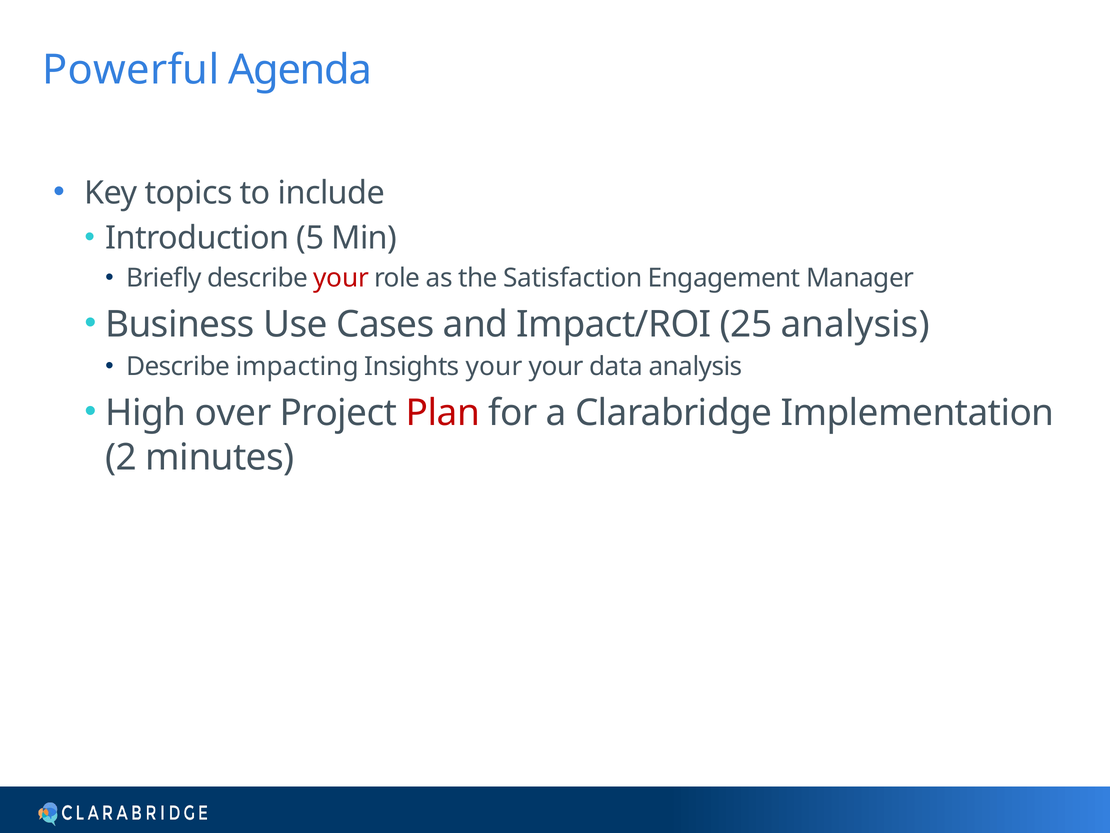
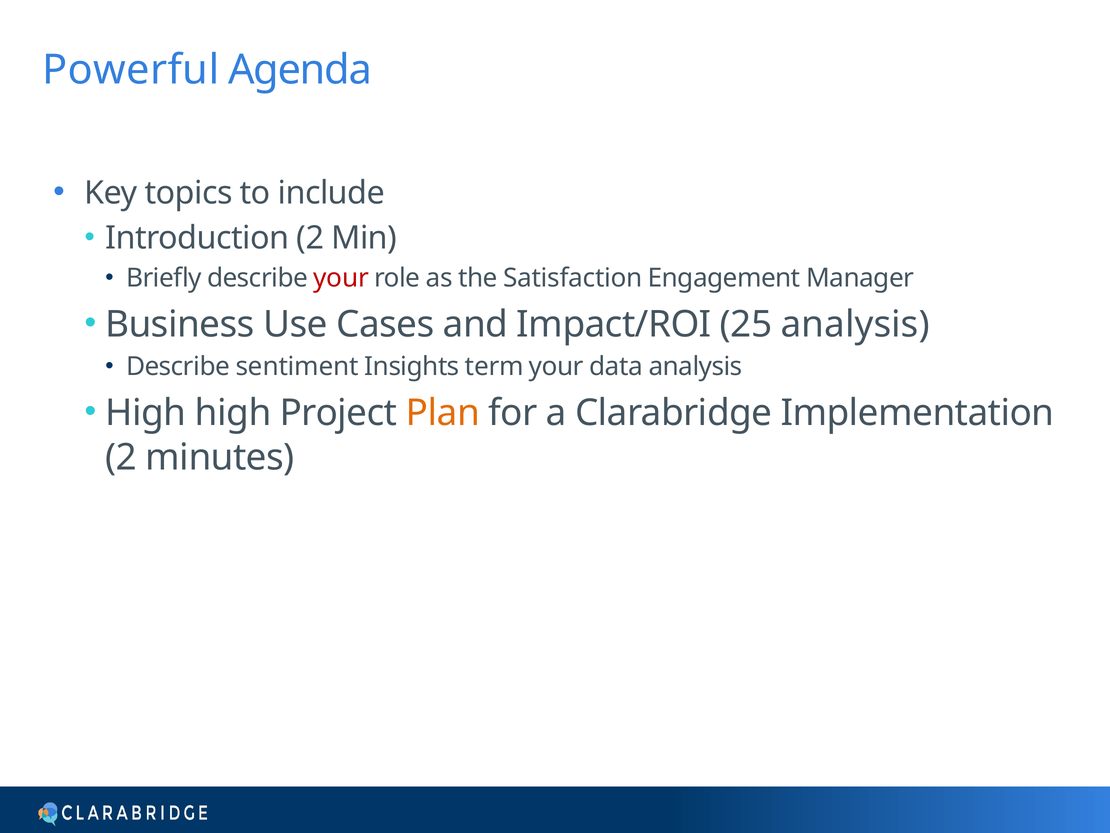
Introduction 5: 5 -> 2 (310, 238)
impacting: impacting -> sentiment (297, 367)
Insights your: your -> term (494, 367)
High over: over -> high (233, 413)
Plan colour: red -> orange (443, 413)
